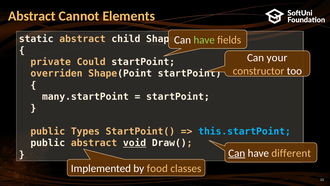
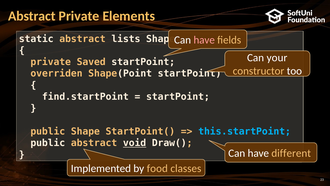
Abstract Cannot: Cannot -> Private (79, 16)
child: child -> lists (126, 39)
have colour: light green -> pink (204, 40)
Could: Could -> Saved (91, 62)
many.startPoint: many.startPoint -> find.startPoint (85, 97)
public Types: Types -> Shape (85, 131)
Can underline: present -> none (237, 153)
